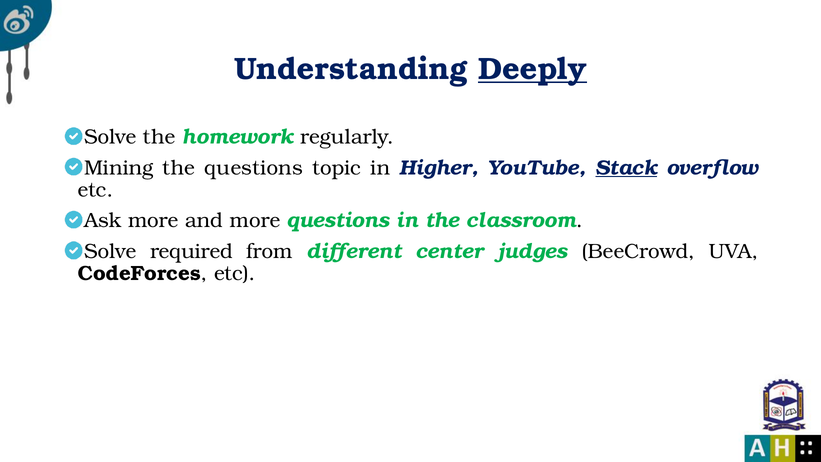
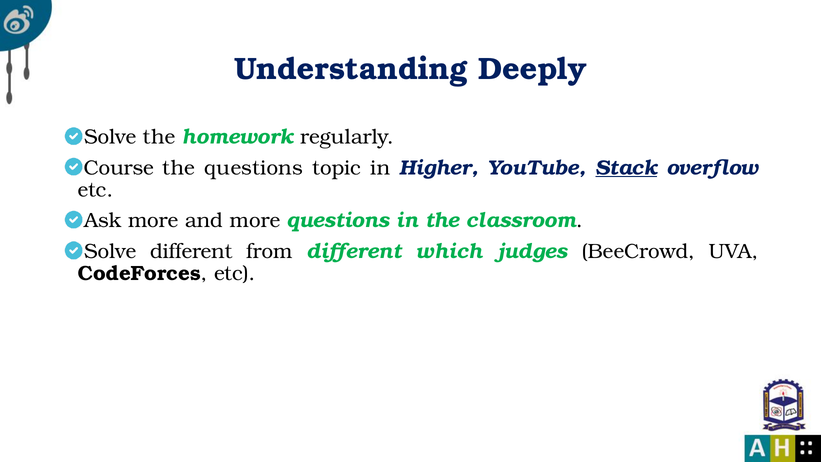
Deeply underline: present -> none (533, 69)
Mining: Mining -> Course (119, 168)
Solve required: required -> different (191, 251)
center: center -> which (450, 251)
